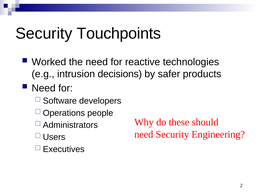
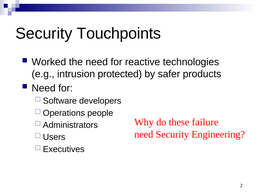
decisions: decisions -> protected (120, 74)
should: should -> failure (205, 122)
